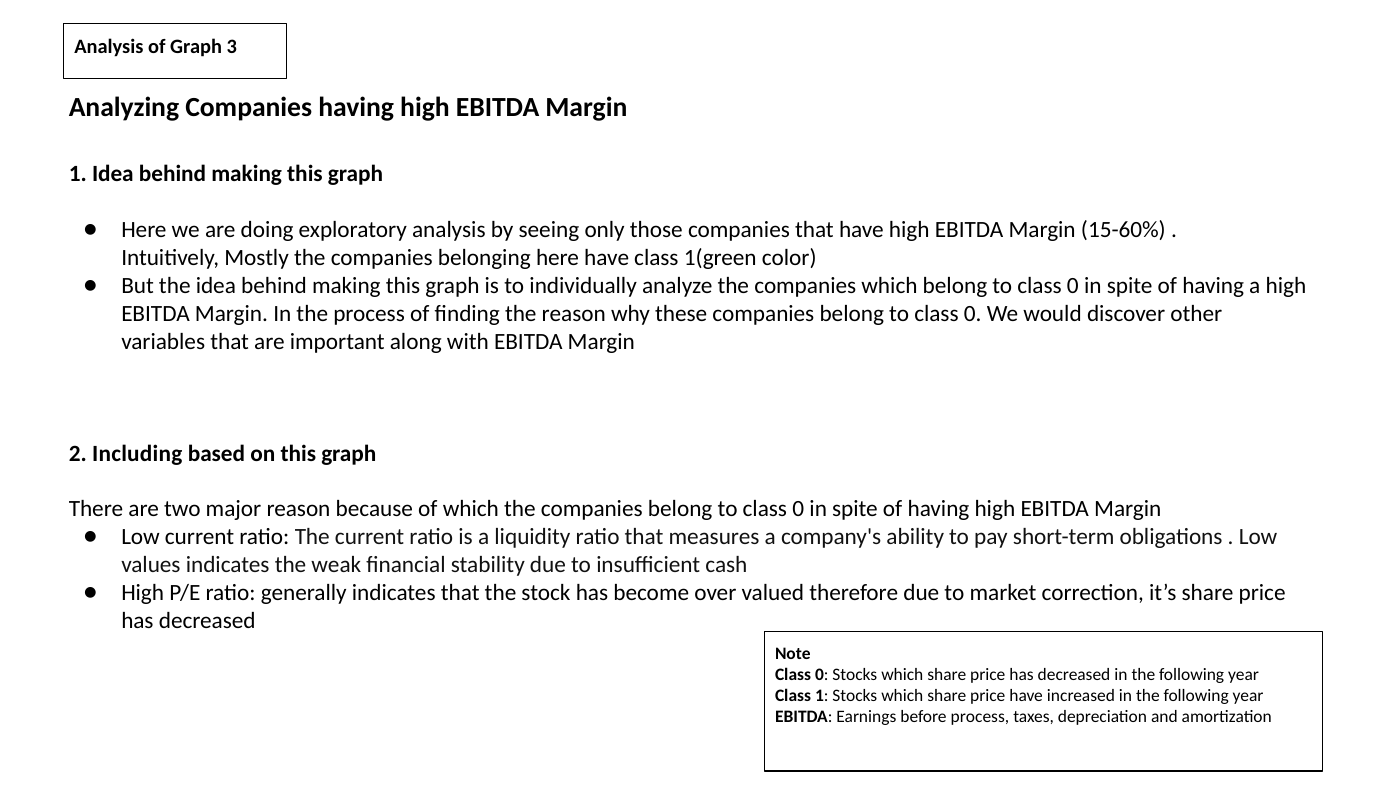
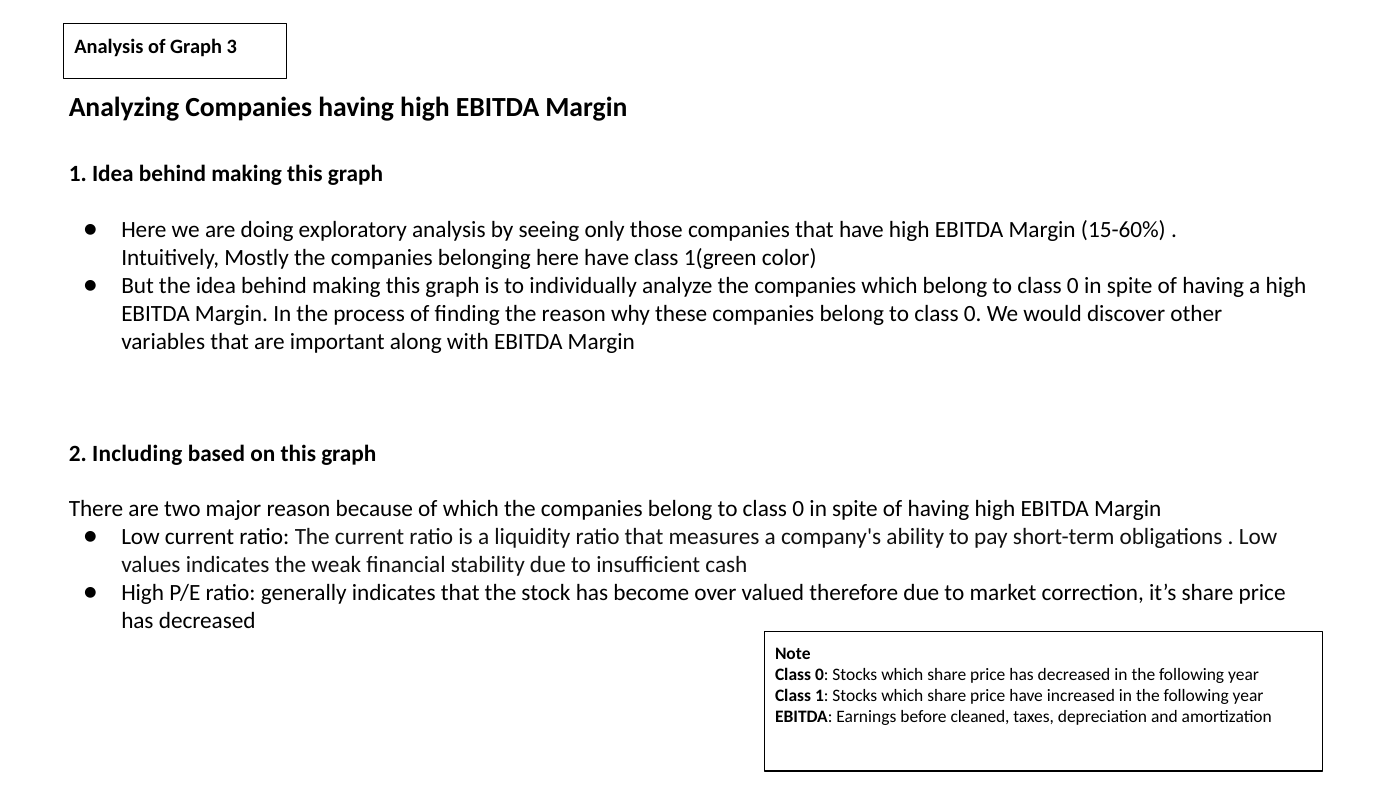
before process: process -> cleaned (980, 717)
